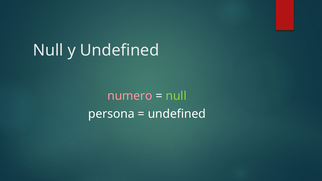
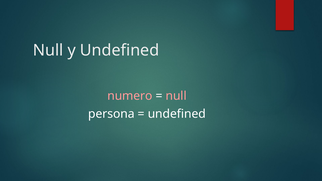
null colour: light green -> pink (176, 96)
